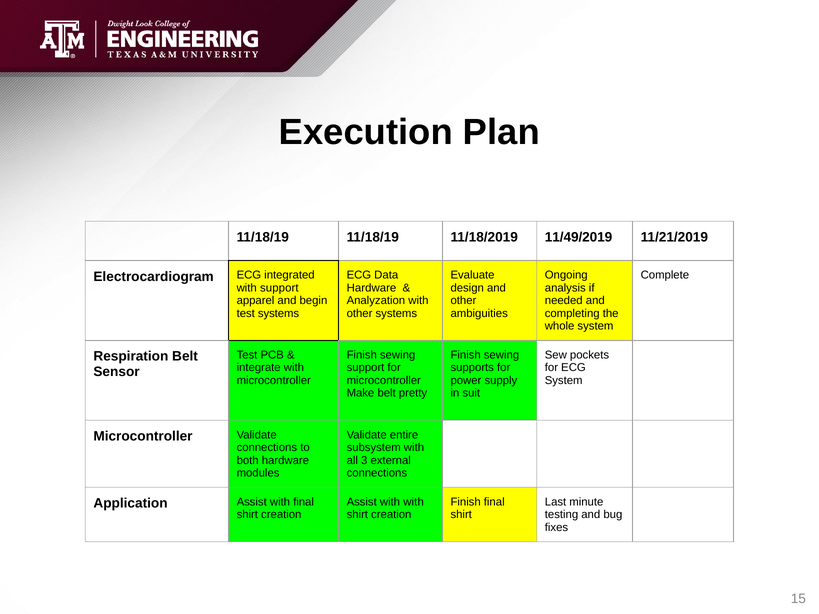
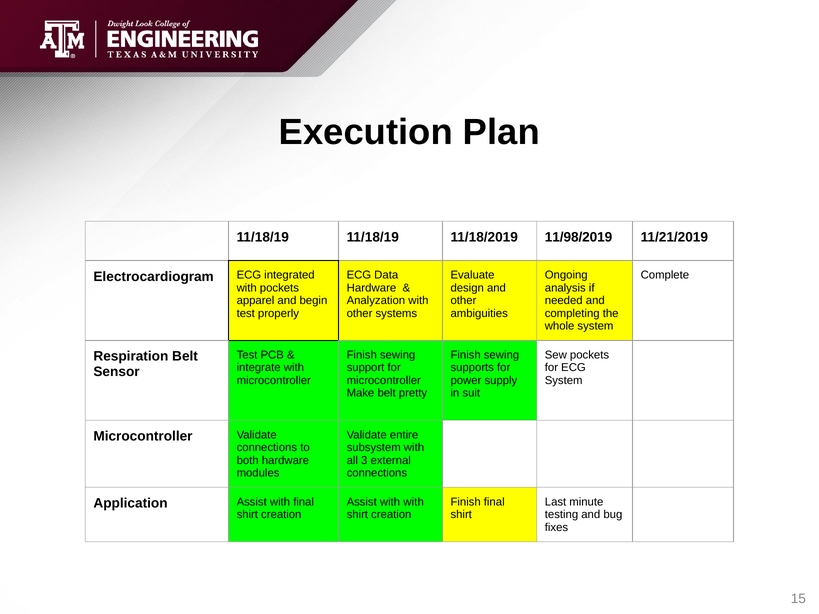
11/49/2019: 11/49/2019 -> 11/98/2019 (579, 237)
with support: support -> pockets (279, 288)
test systems: systems -> properly (278, 313)
